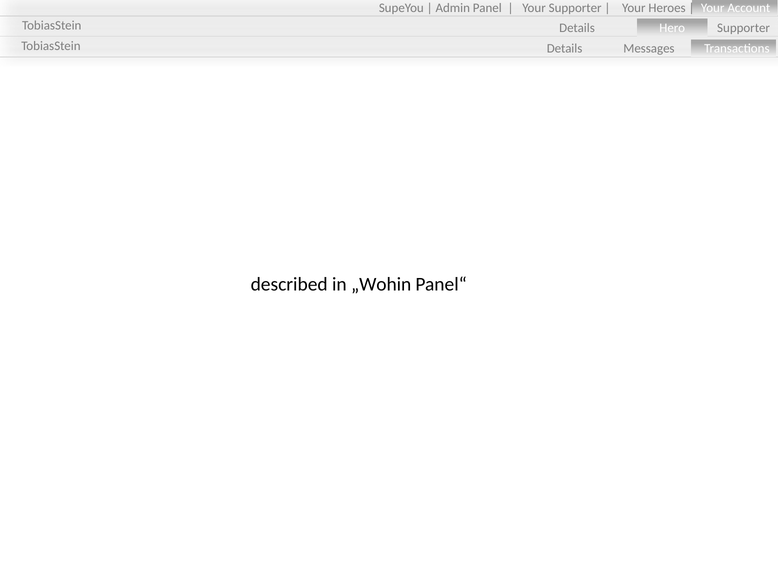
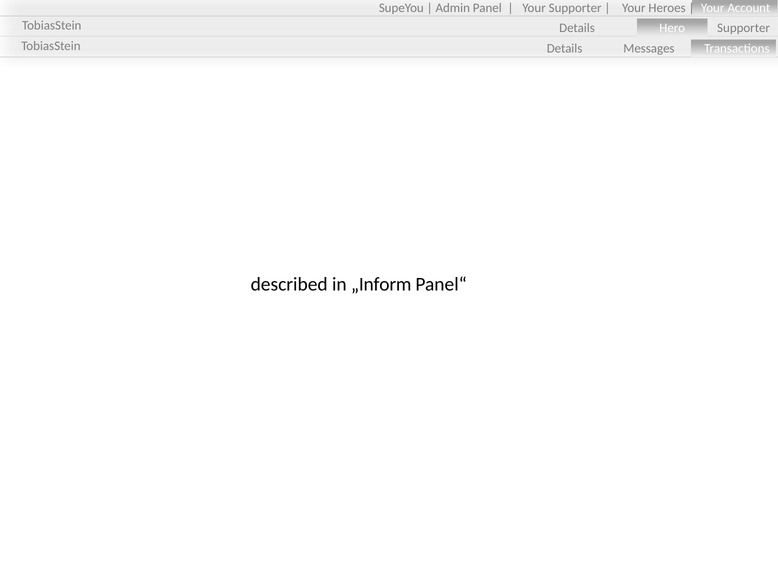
„Wohin: „Wohin -> „Inform (381, 284)
